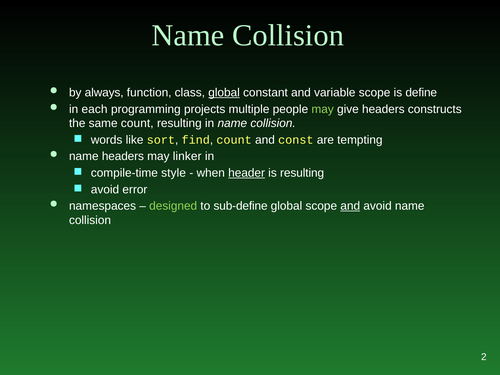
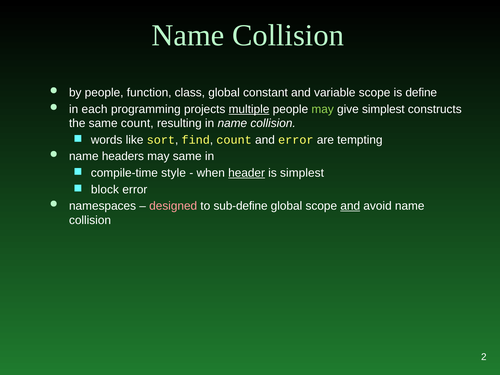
by always: always -> people (104, 93)
global underline: present -> none (224, 93)
multiple underline: none -> present (249, 109)
give headers: headers -> simplest (383, 109)
and const: const -> error (296, 140)
may linker: linker -> same (187, 156)
is resulting: resulting -> simplest (302, 173)
avoid: avoid -> block (105, 189)
designed colour: light green -> pink (173, 206)
